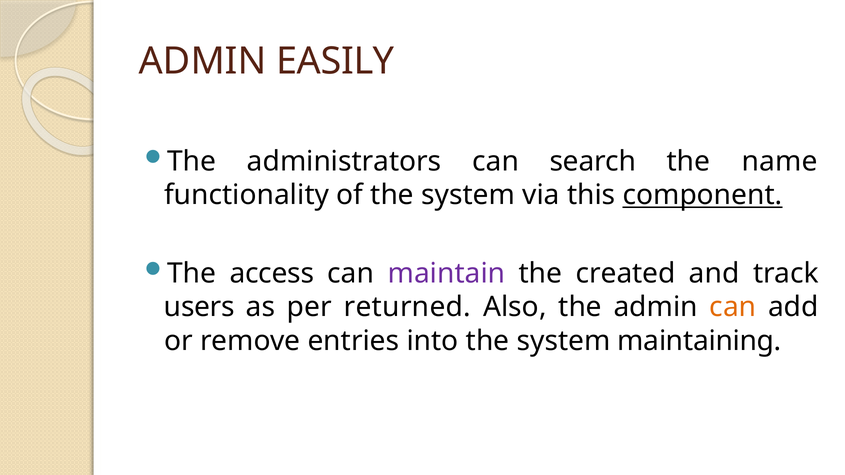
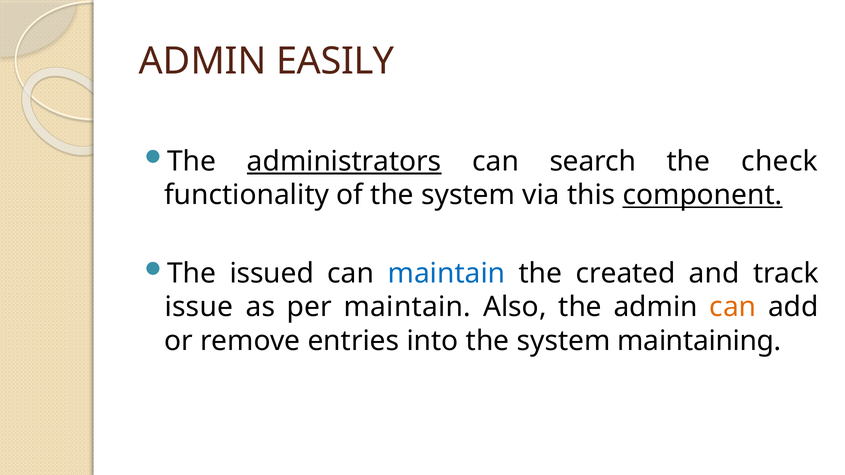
administrators underline: none -> present (344, 161)
name: name -> check (780, 161)
access: access -> issued (272, 274)
maintain colour: purple -> blue (446, 274)
users: users -> issue (199, 307)
per returned: returned -> maintain (407, 307)
